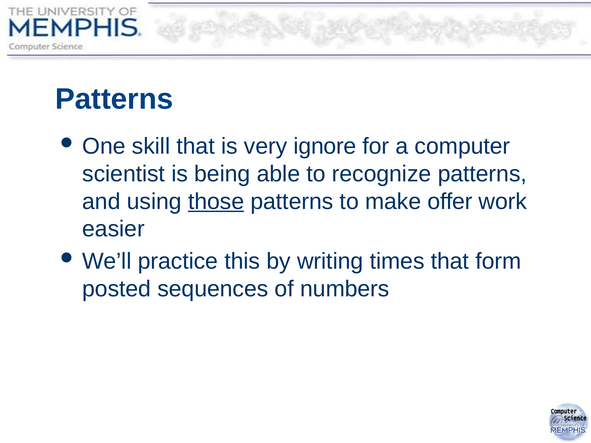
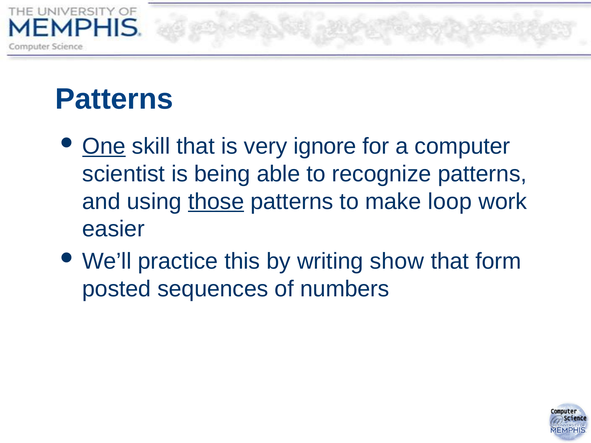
One underline: none -> present (104, 146)
offer: offer -> loop (450, 202)
times: times -> show (397, 261)
